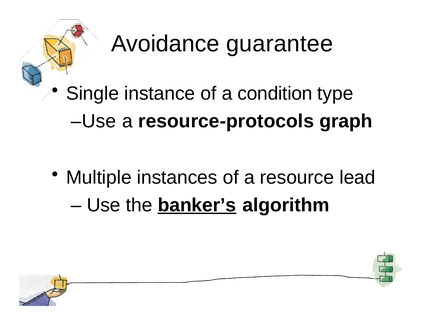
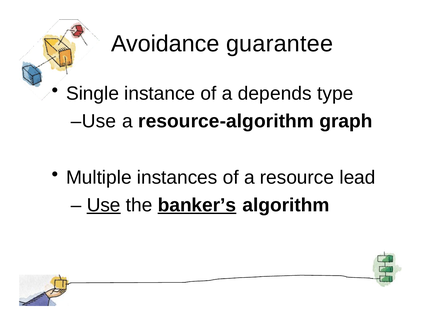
condition: condition -> depends (275, 94)
resource-protocols: resource-protocols -> resource-algorithm (226, 121)
Use underline: none -> present (104, 205)
